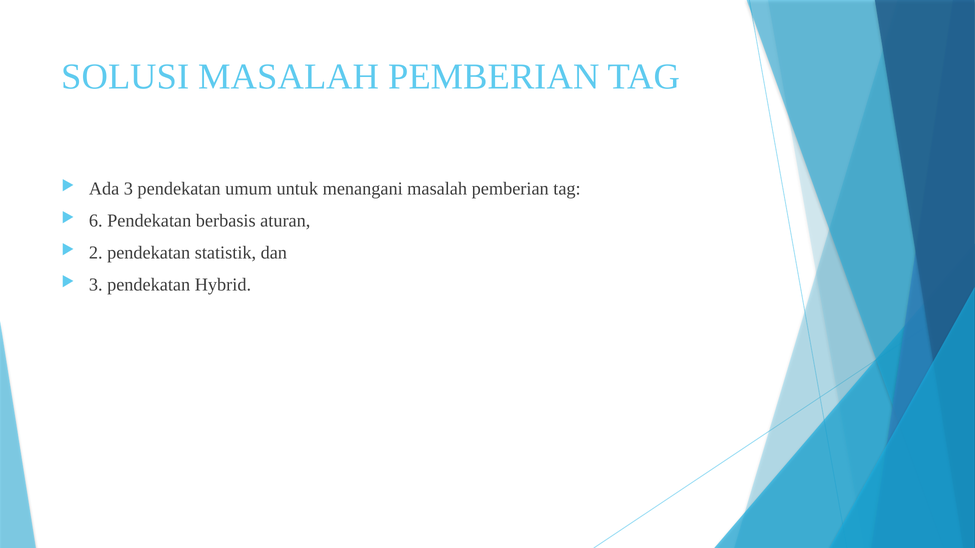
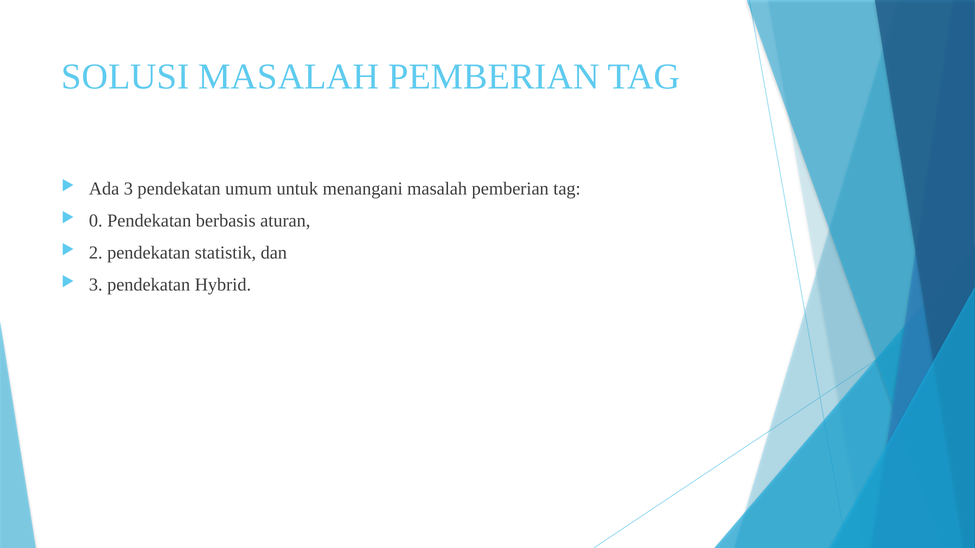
6: 6 -> 0 (96, 221)
